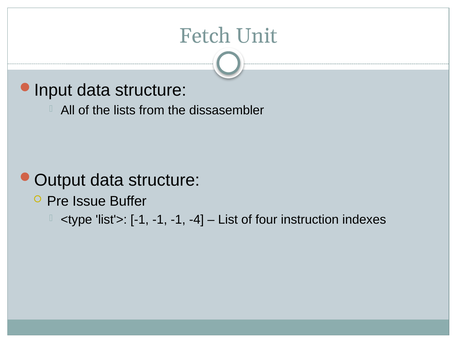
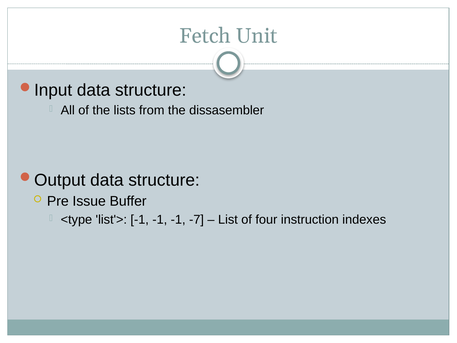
-4: -4 -> -7 (197, 220)
